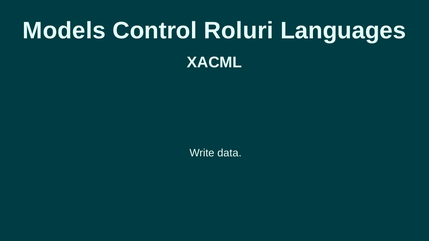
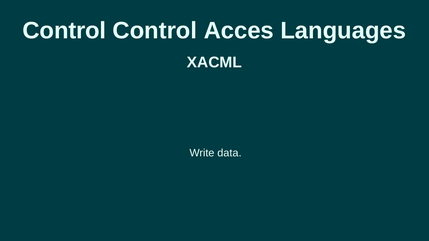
Models: Models -> Control (64, 31)
Roluri: Roluri -> Acces (239, 31)
